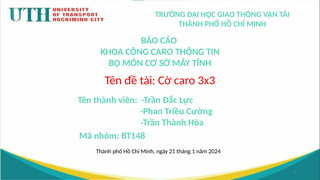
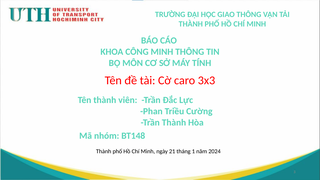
CÔNG CARO: CARO -> MINH (162, 52)
